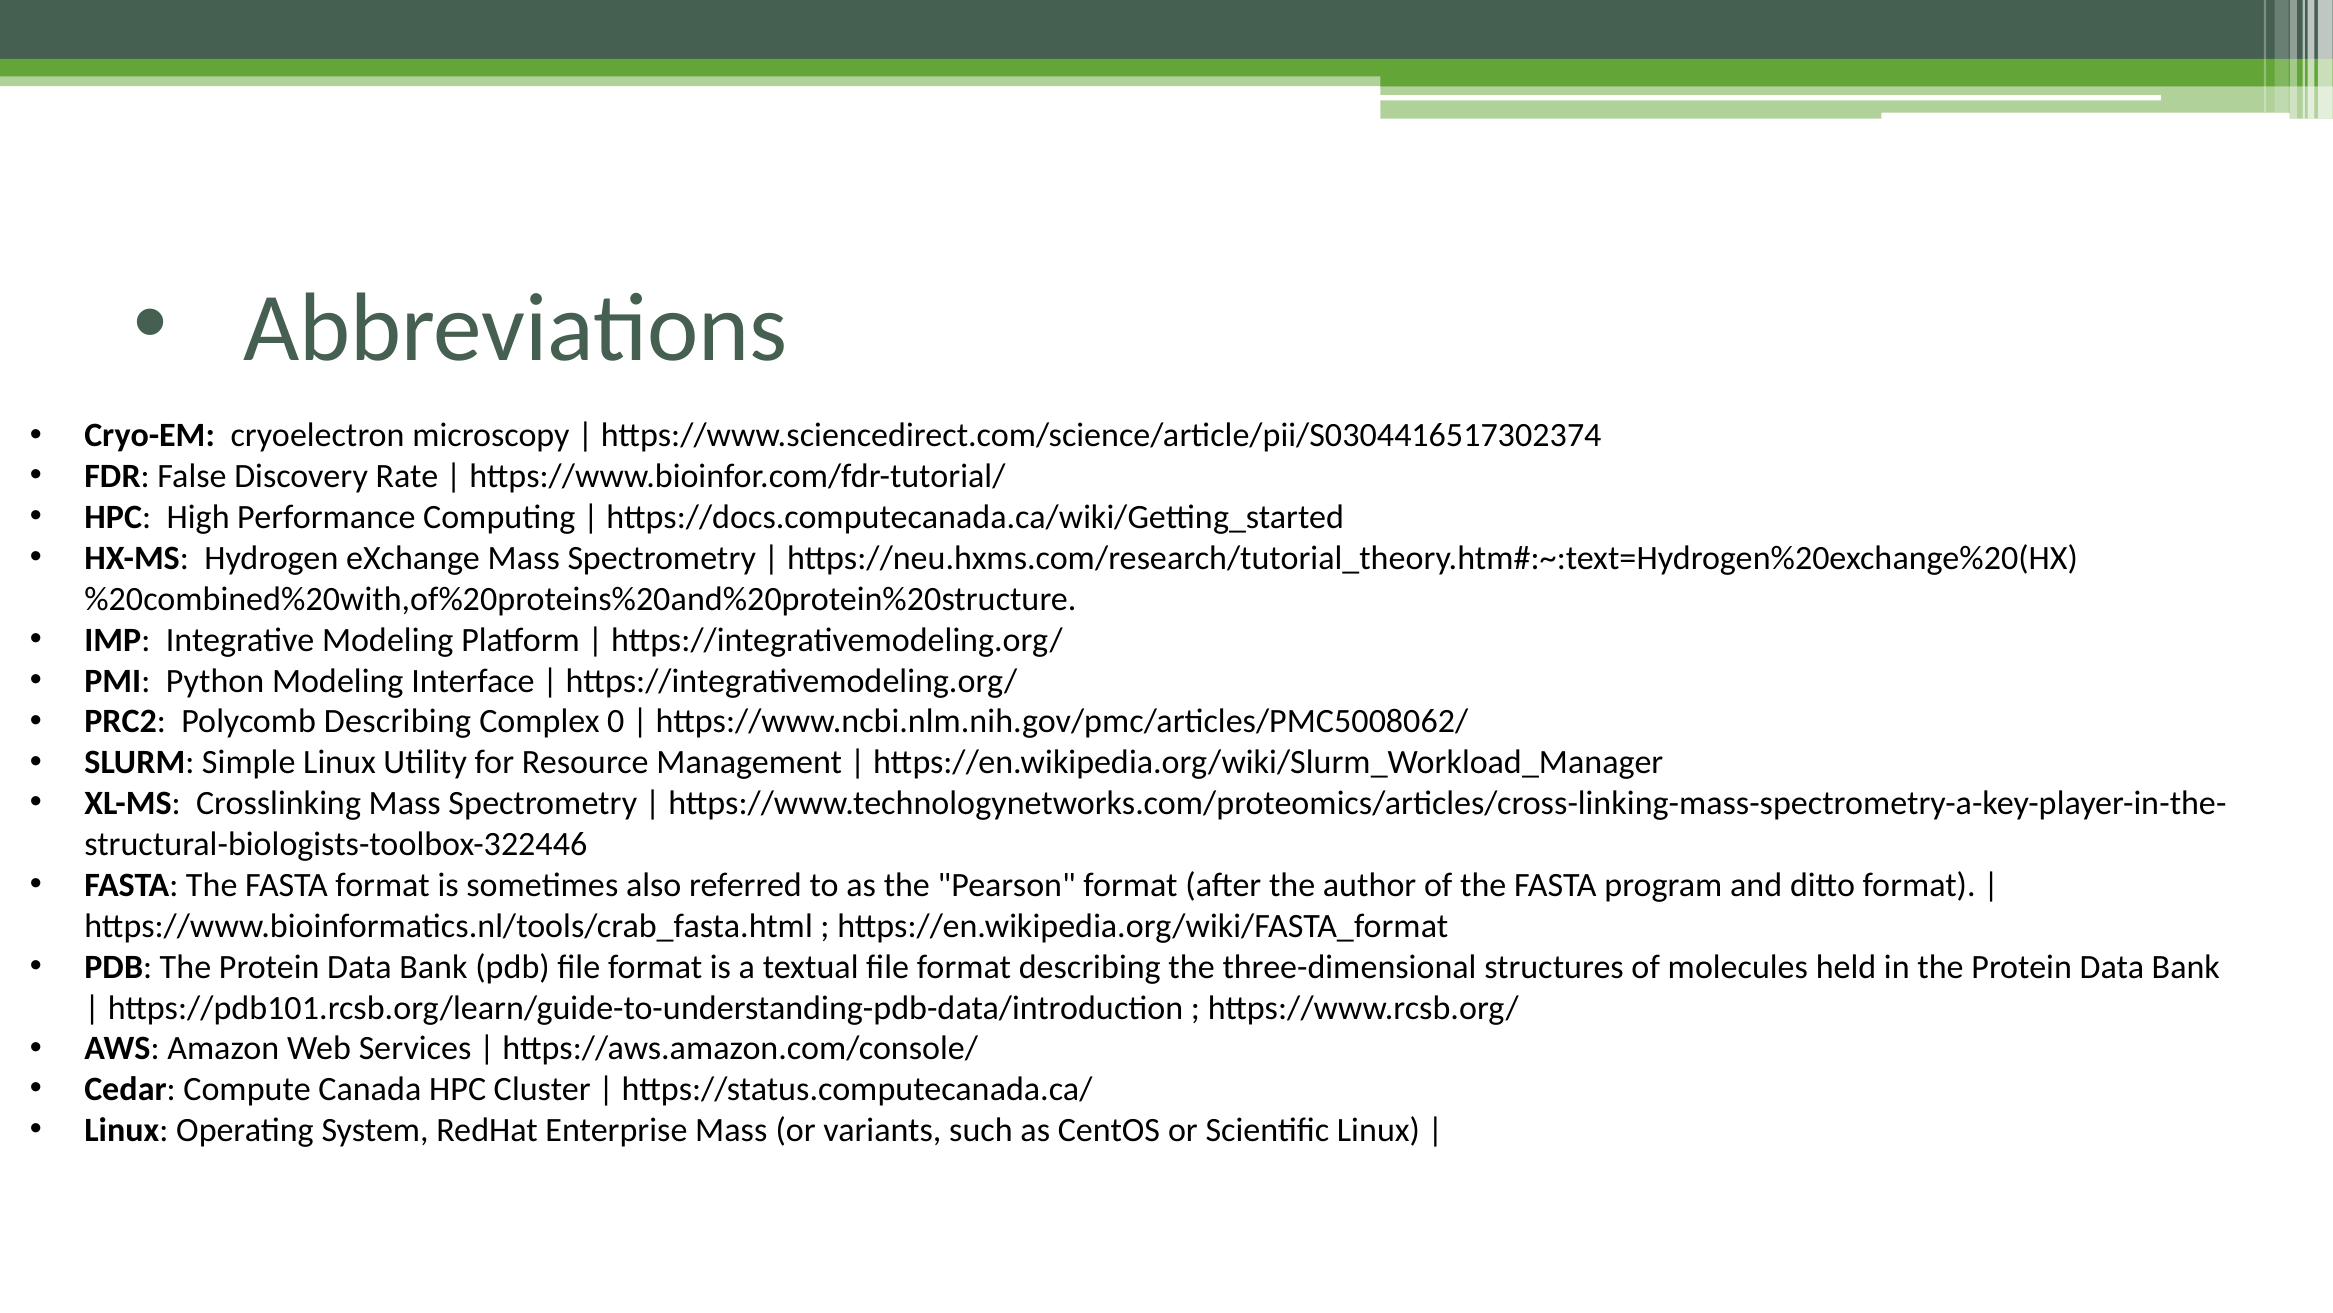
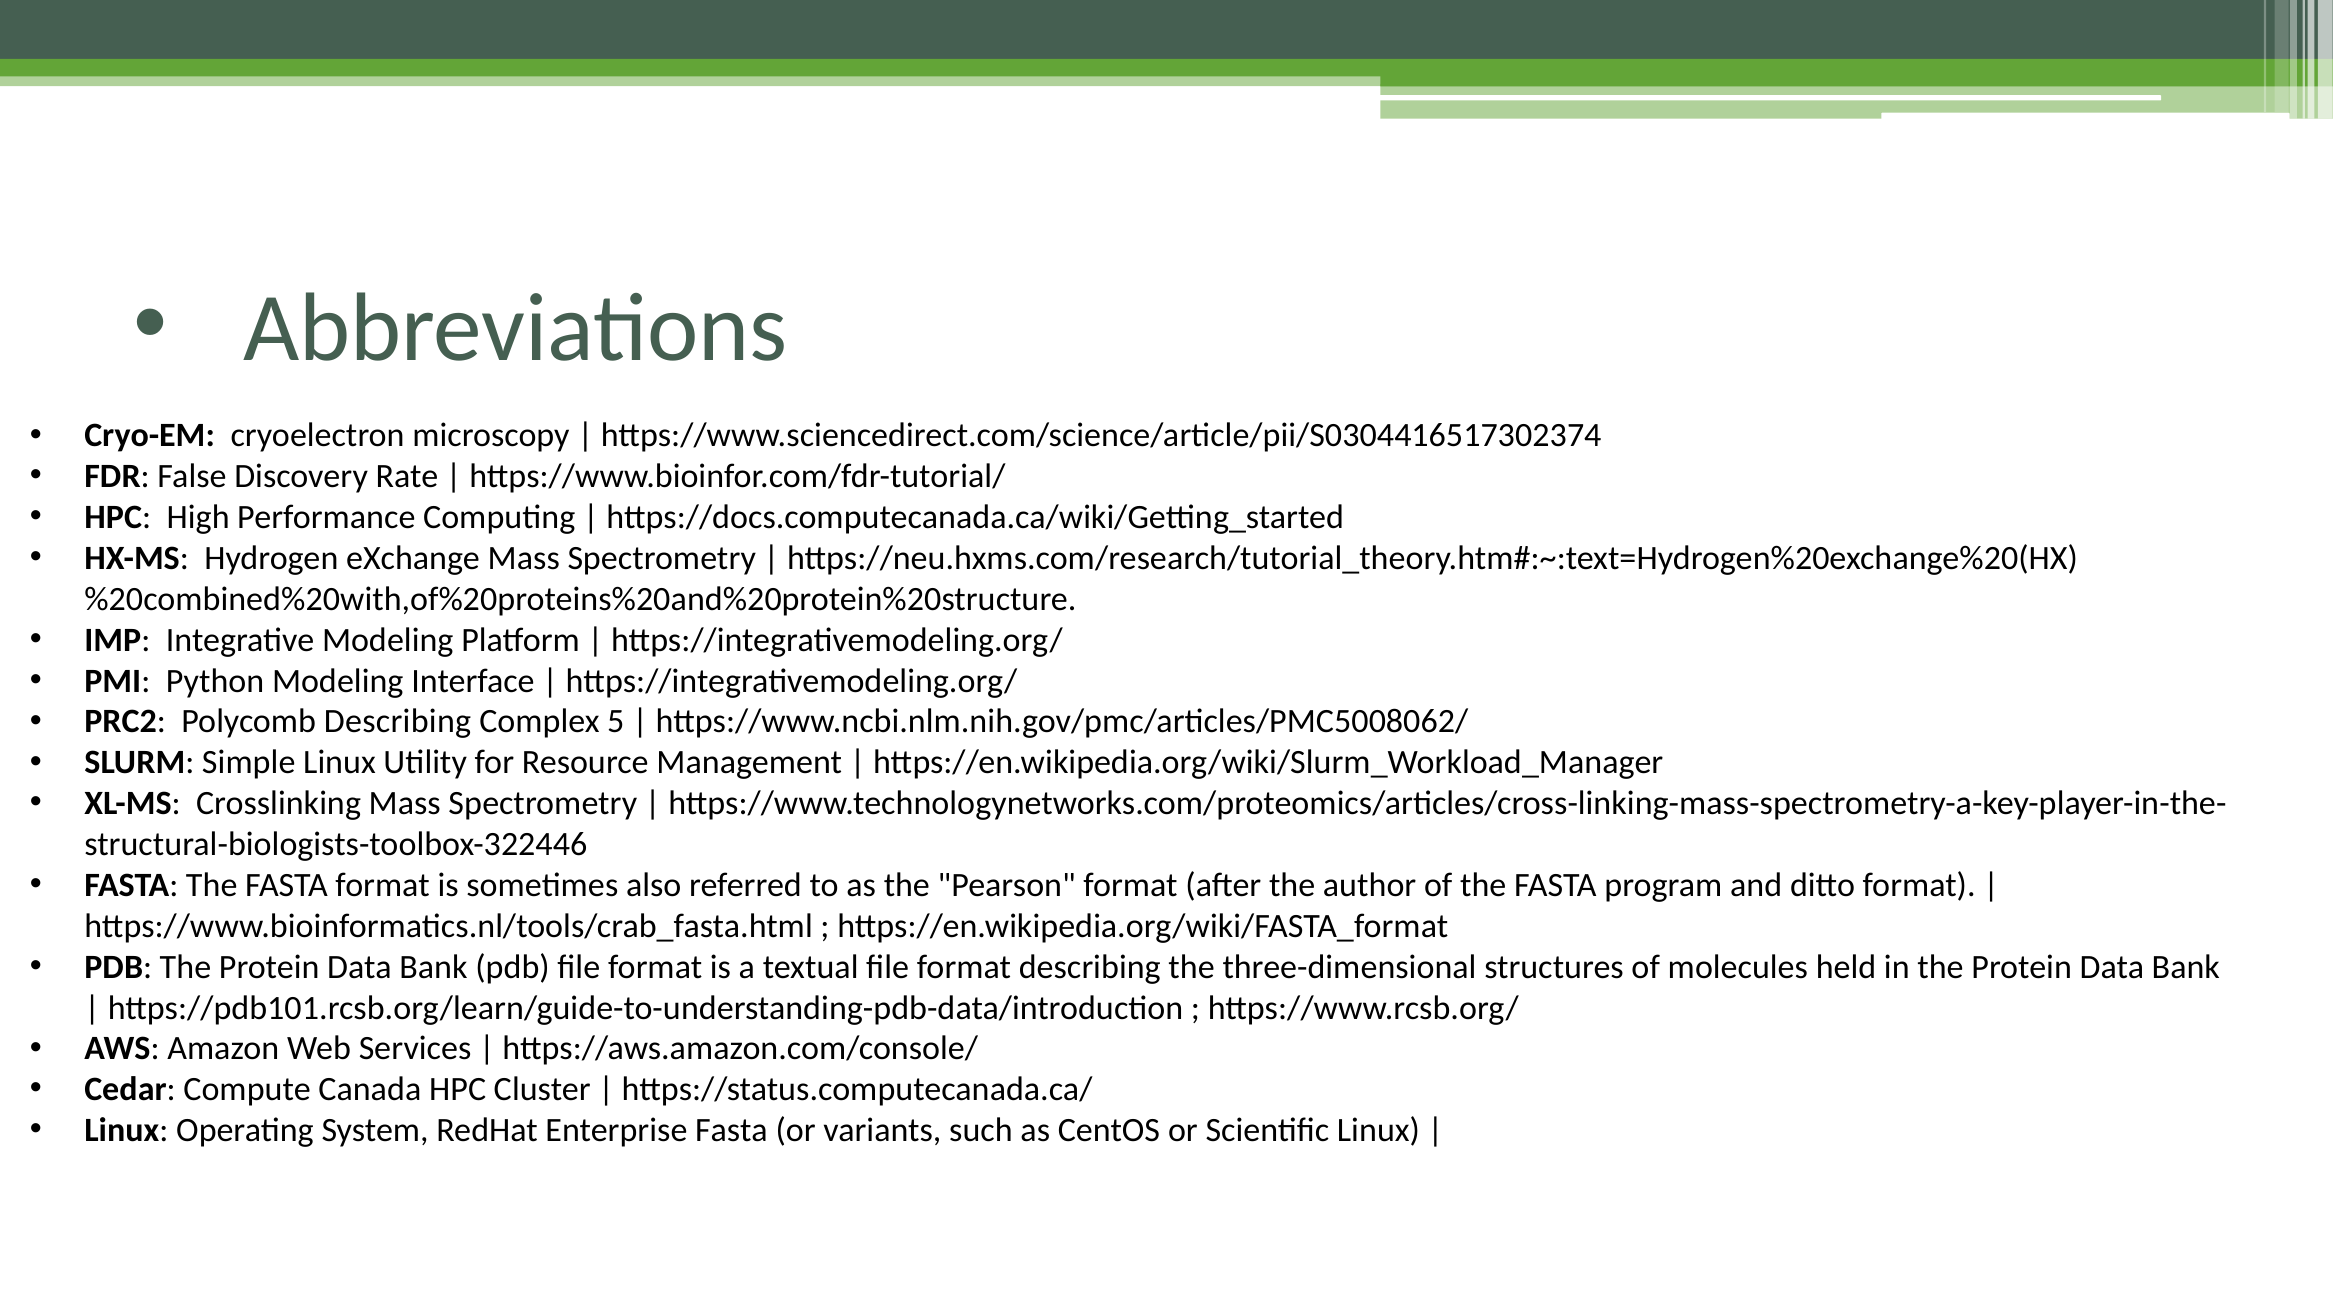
0: 0 -> 5 (616, 721)
Enterprise Mass: Mass -> Fasta (731, 1130)
